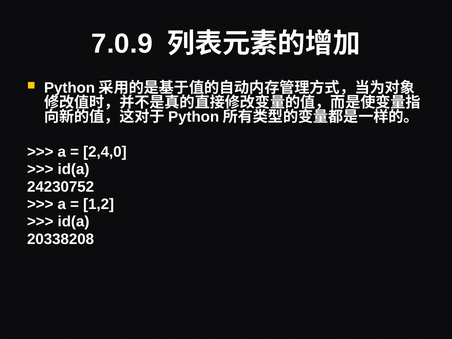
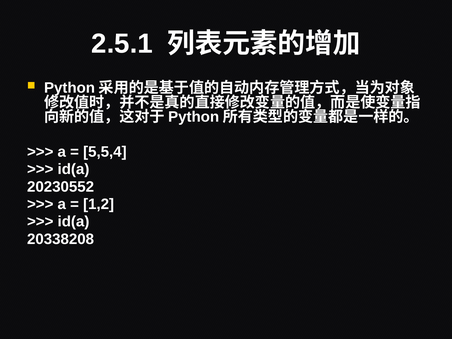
7.0.9: 7.0.9 -> 2.5.1 (122, 44)
2,4,0: 2,4,0 -> 5,5,4 (105, 152)
24230752: 24230752 -> 20230552 (61, 187)
